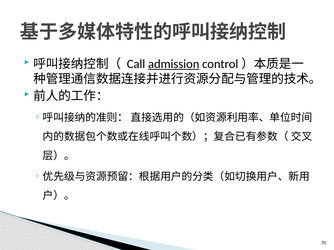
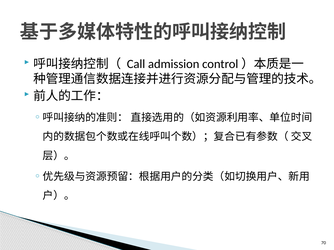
admission underline: present -> none (174, 64)
